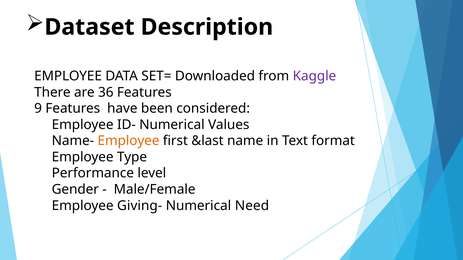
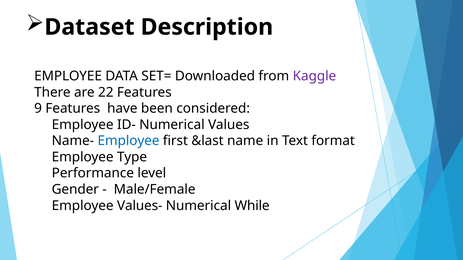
36: 36 -> 22 (106, 92)
Employee colour: orange -> blue (129, 141)
Giving-: Giving- -> Values- (140, 206)
Need: Need -> While (252, 206)
